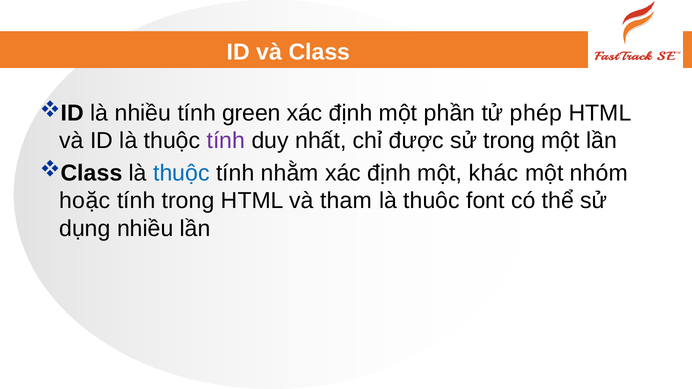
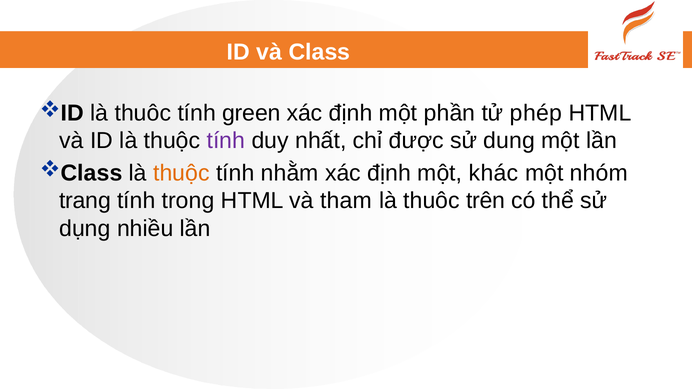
nhiều: nhiều -> thuôc (143, 113)
sử trong: trong -> dung (509, 141)
thuộc colour: blue -> orange (181, 173)
hoặc: hoặc -> trang (85, 201)
font: font -> trên (486, 201)
